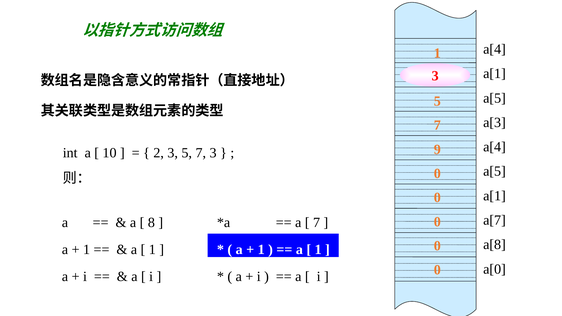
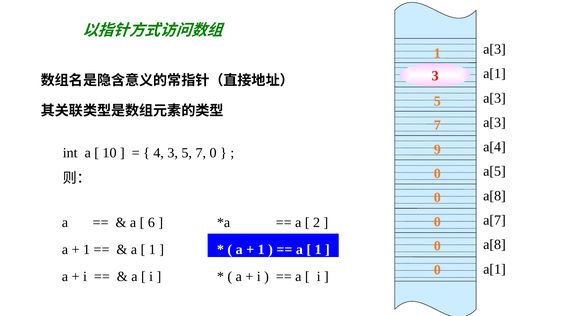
a[4: a[4 -> a[3 (494, 49)
a[5: a[5 -> a[3 (494, 98)
2: 2 -> 4 (159, 153)
7 3: 3 -> 0 (213, 153)
a[1: a[1 -> a[8 (494, 196)
8: 8 -> 6 (151, 223)
7: 7 -> 2 (317, 223)
a[0: a[0 -> a[1 (494, 269)
